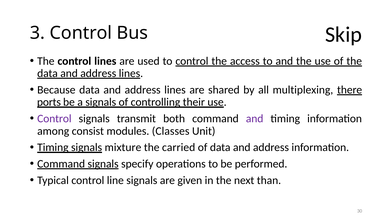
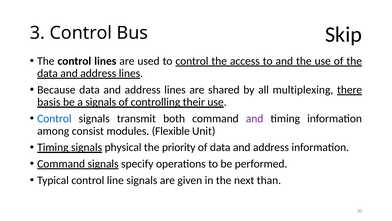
ports: ports -> basis (49, 102)
Control colour: purple -> blue (54, 118)
Classes: Classes -> Flexible (171, 131)
mixture: mixture -> physical (123, 147)
carried: carried -> priority (179, 147)
